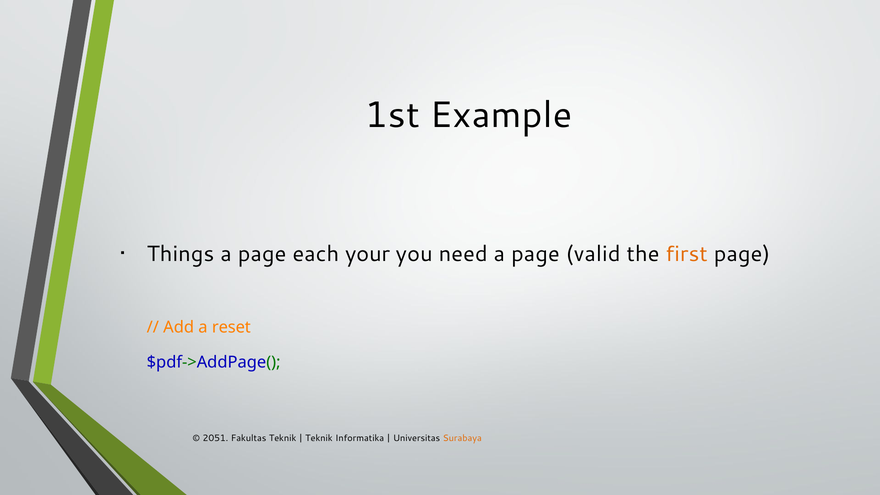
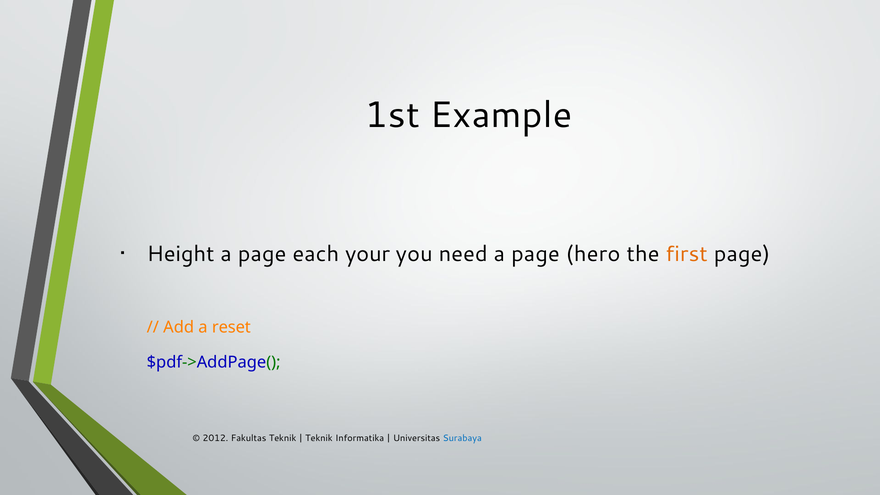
Things: Things -> Height (181, 254)
valid: valid -> hero (593, 254)
2051: 2051 -> 2012 (215, 438)
Surabaya colour: orange -> blue (462, 438)
